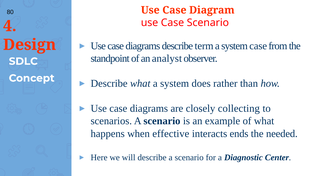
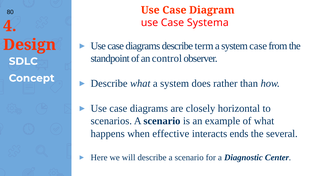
Case Scenario: Scenario -> Systema (208, 23)
analyst: analyst -> control (167, 58)
collecting: collecting -> horizontal (239, 108)
needed: needed -> several (282, 133)
